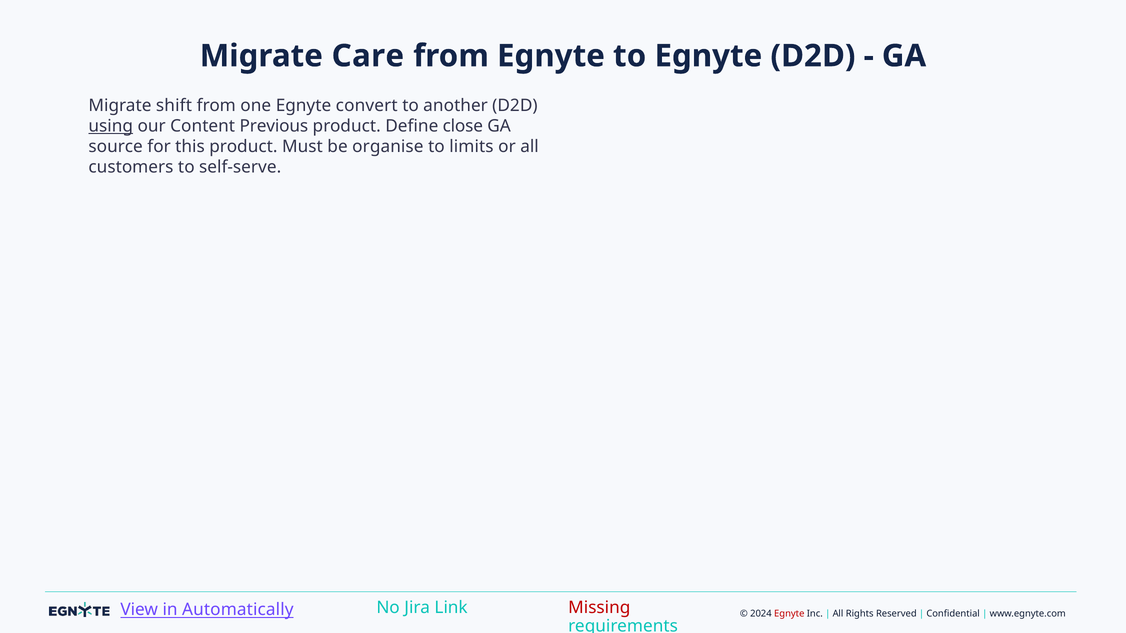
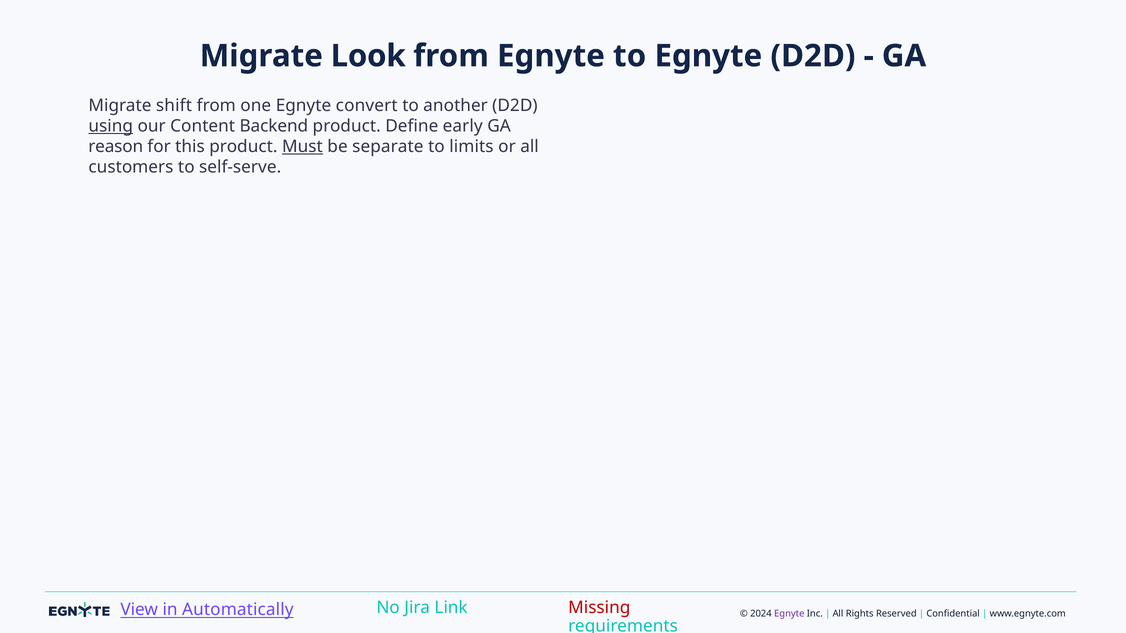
Care: Care -> Look (368, 56)
Previous: Previous -> Backend (274, 126)
close: close -> early (463, 126)
source: source -> reason (116, 147)
Must underline: none -> present (302, 147)
organise: organise -> separate (388, 147)
Egnyte colour: red -> purple (789, 614)
